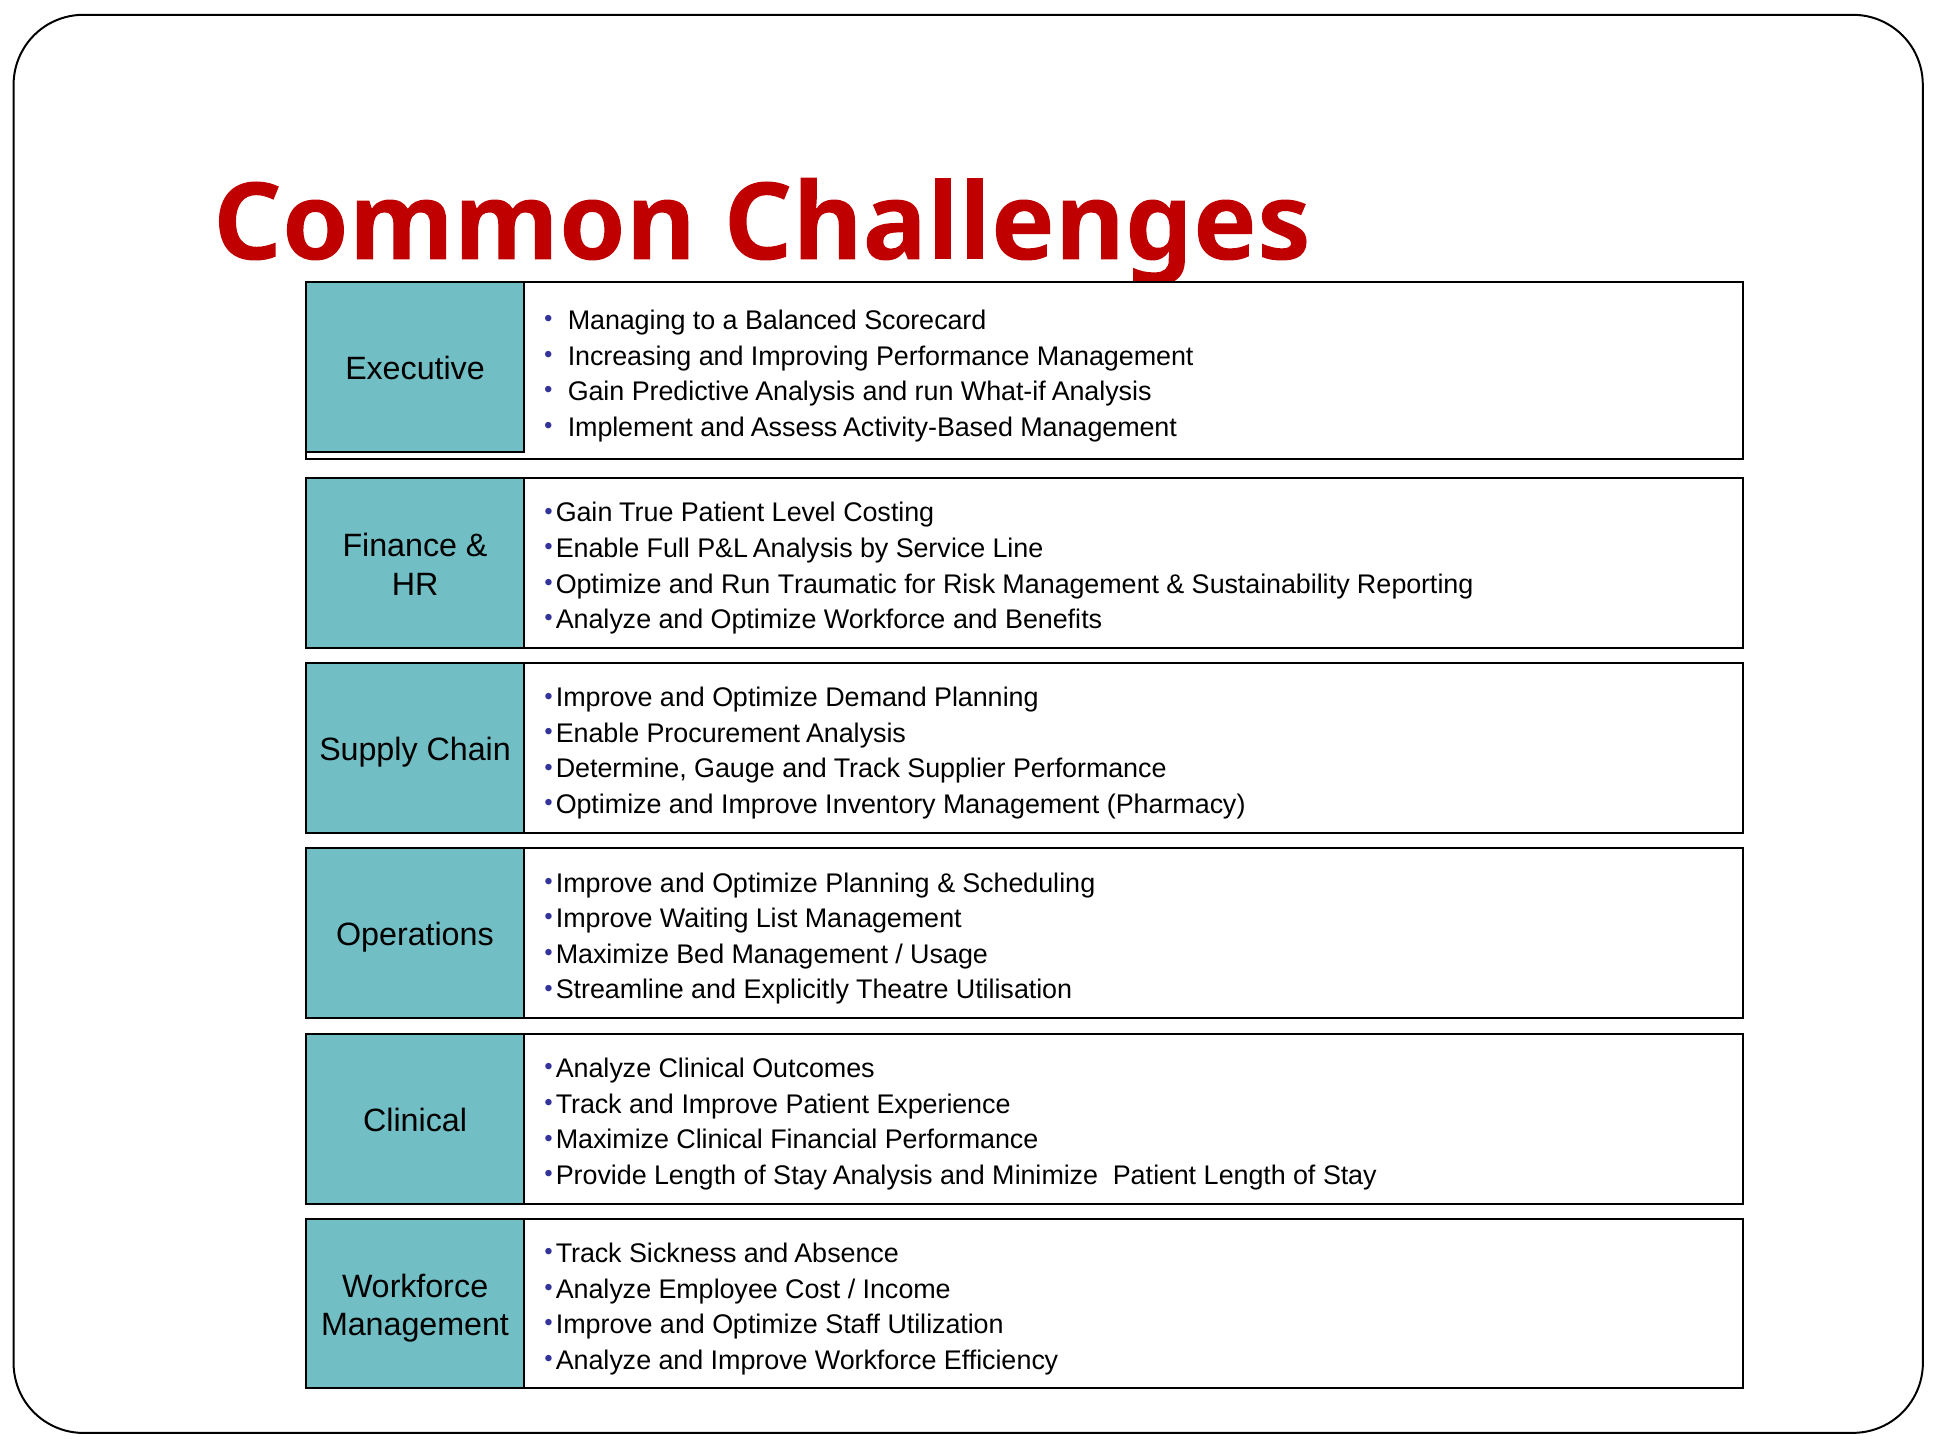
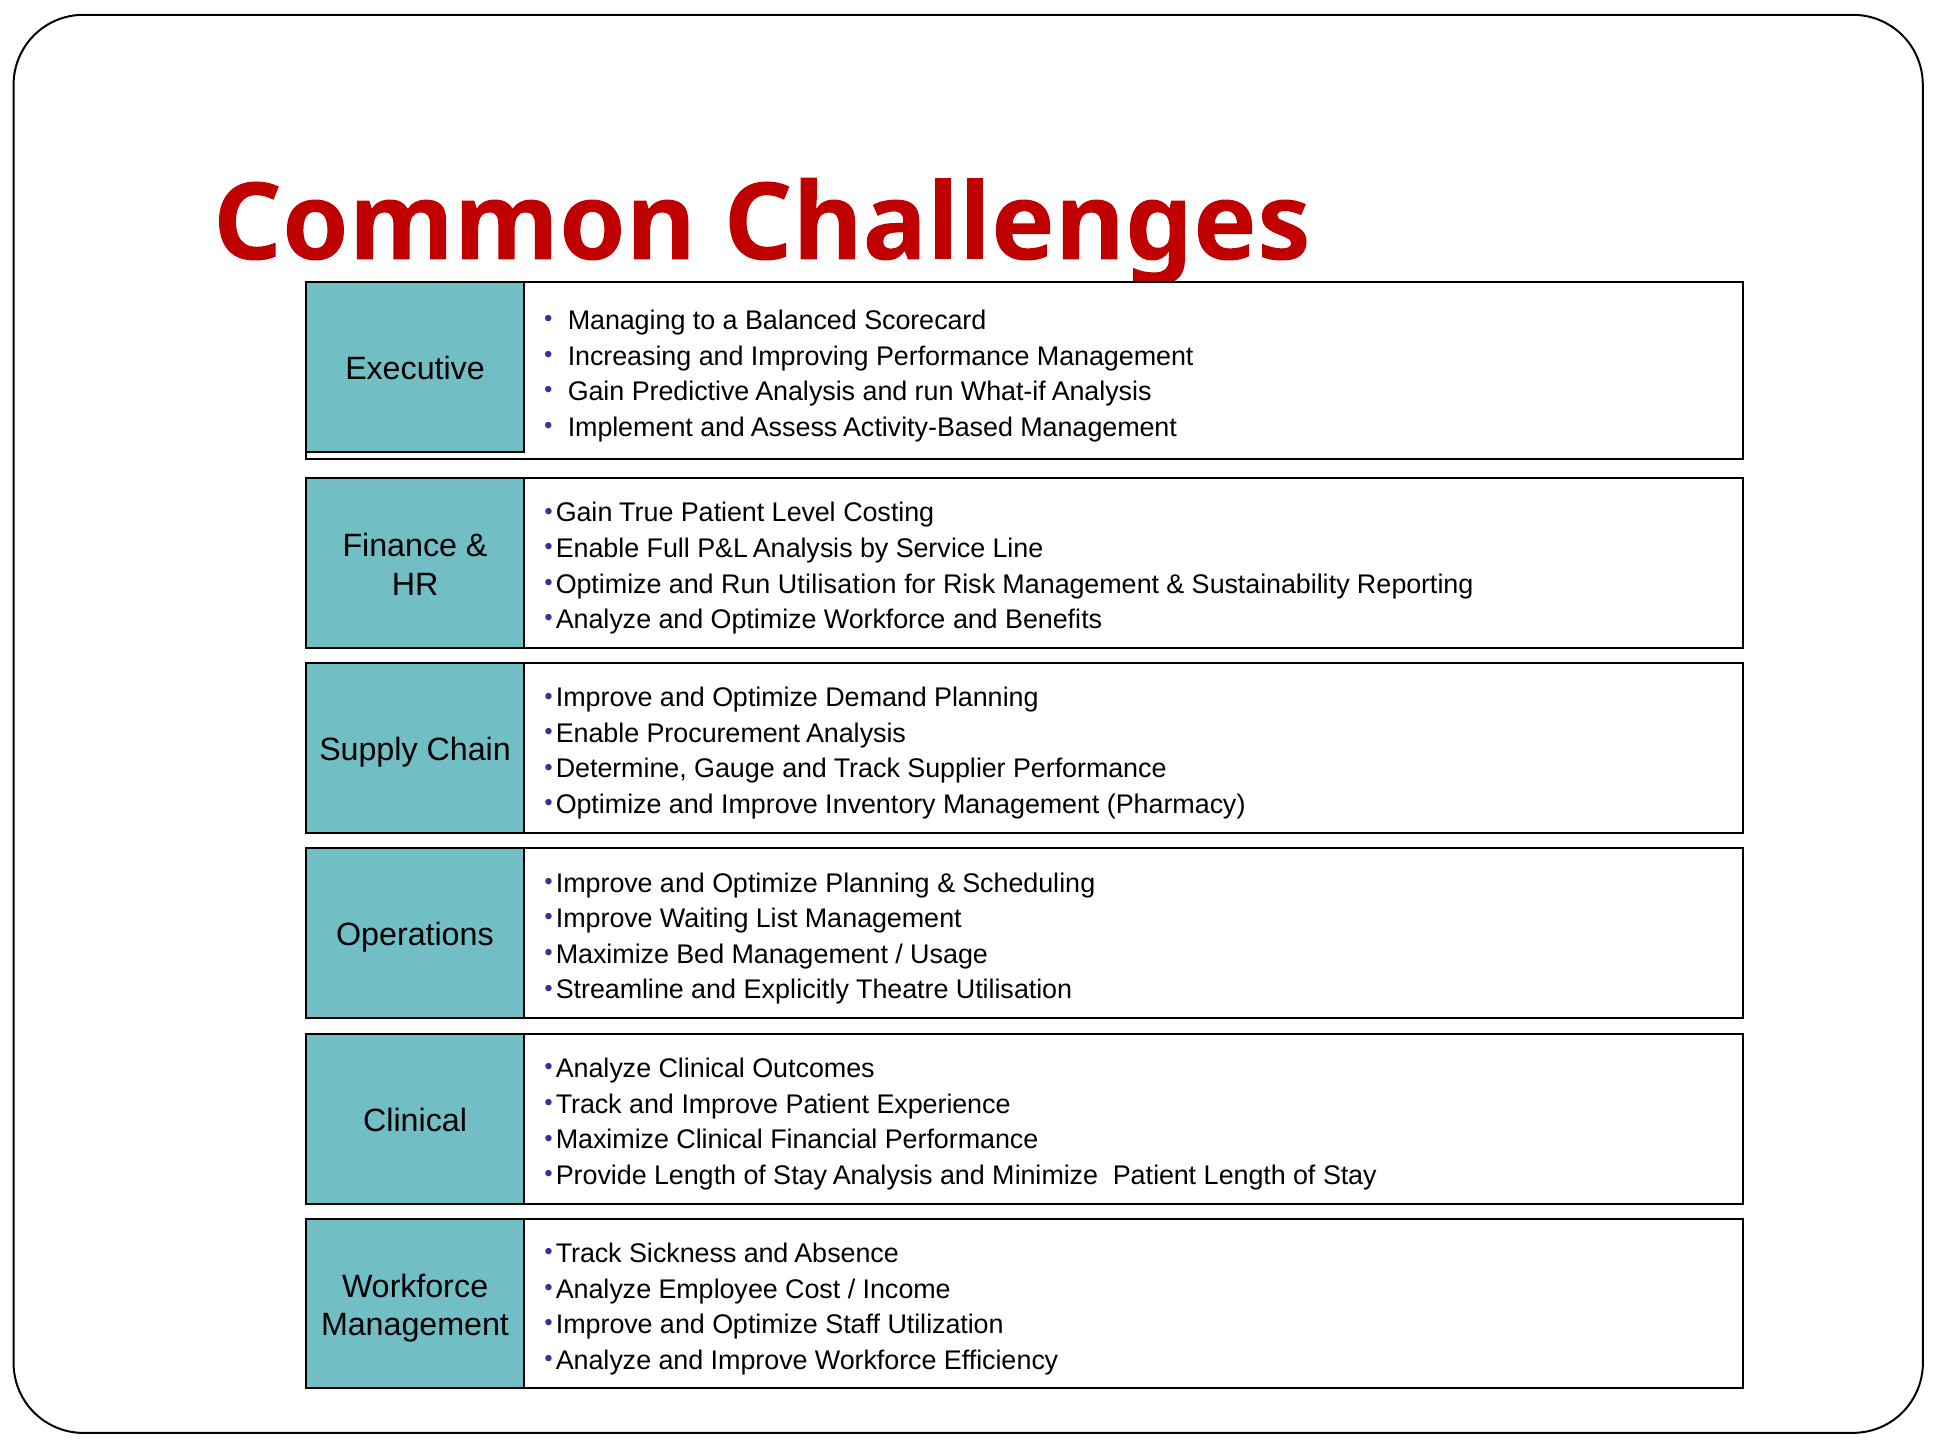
Run Traumatic: Traumatic -> Utilisation (837, 584)
